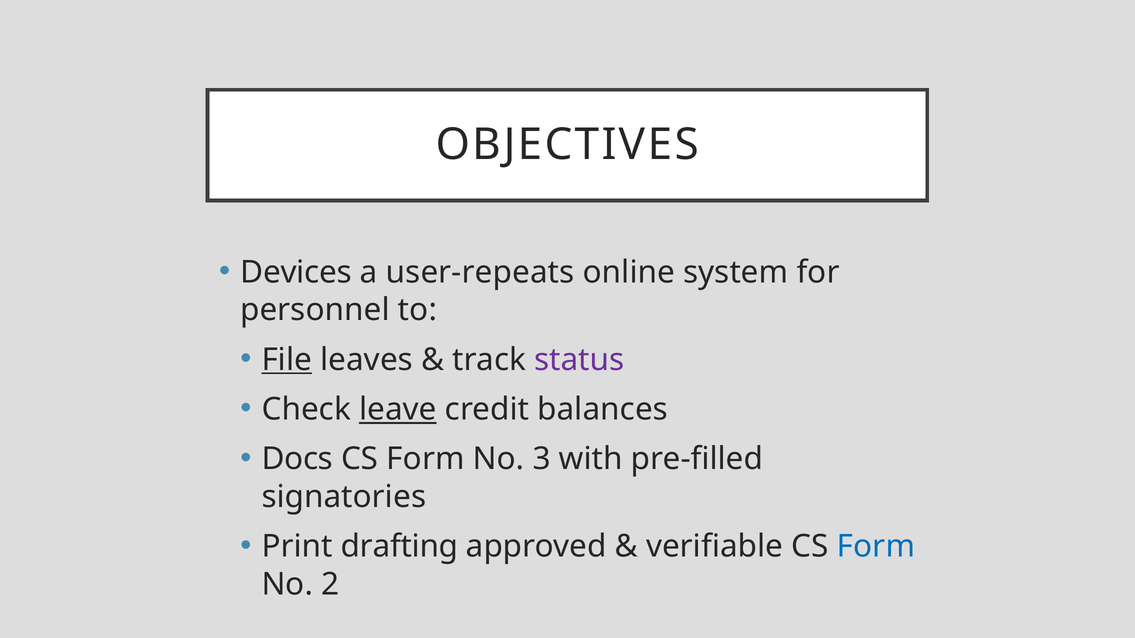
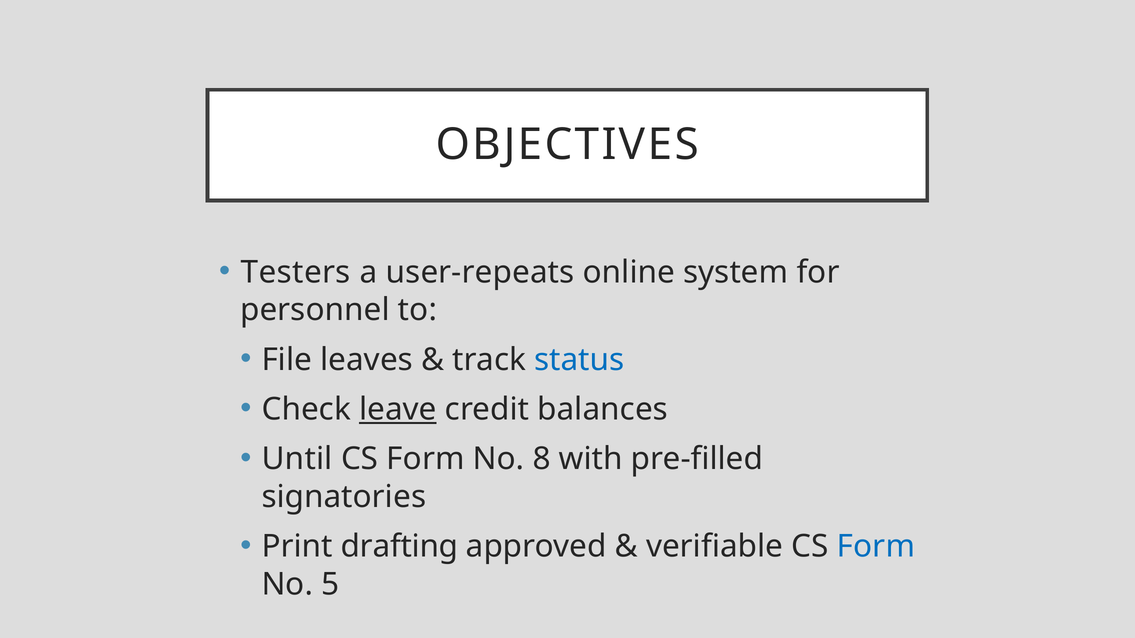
Devices: Devices -> Testers (296, 272)
File underline: present -> none (287, 360)
status colour: purple -> blue (579, 360)
Docs: Docs -> Until (297, 459)
3: 3 -> 8 (542, 459)
2: 2 -> 5 (330, 585)
